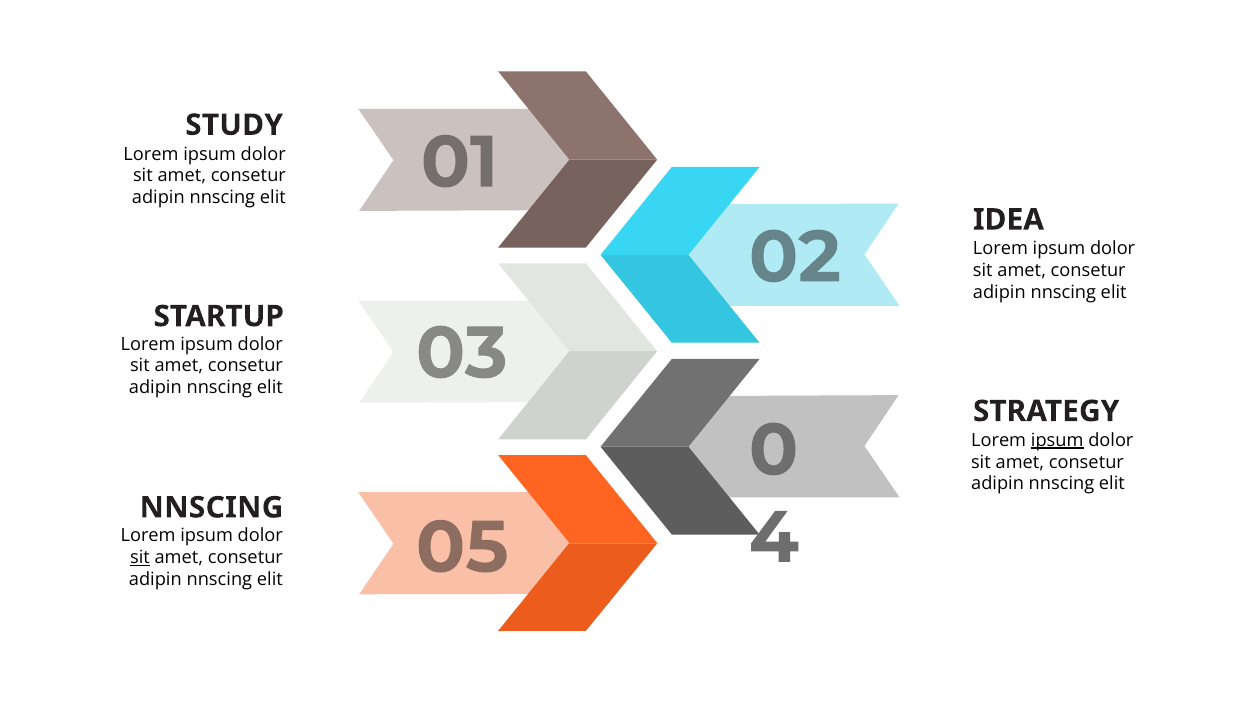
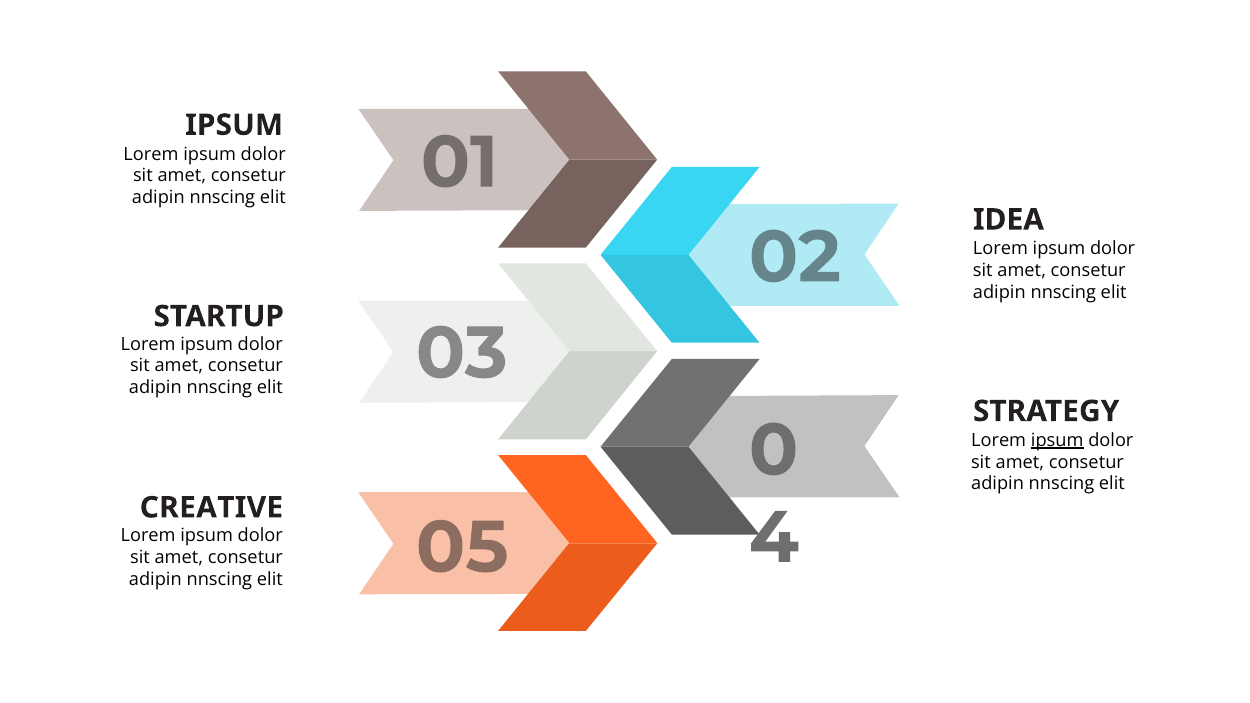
STUDY: STUDY -> IPSUM (234, 125)
NNSCING: NNSCING -> CREATIVE (211, 508)
sit underline: present -> none (140, 558)
